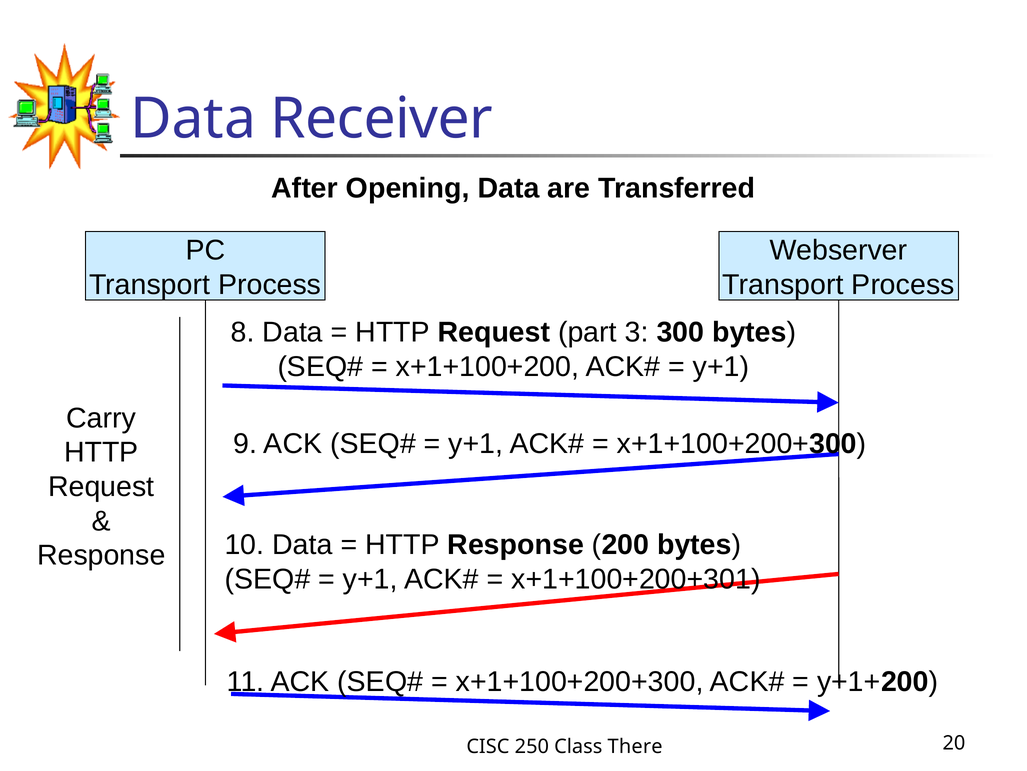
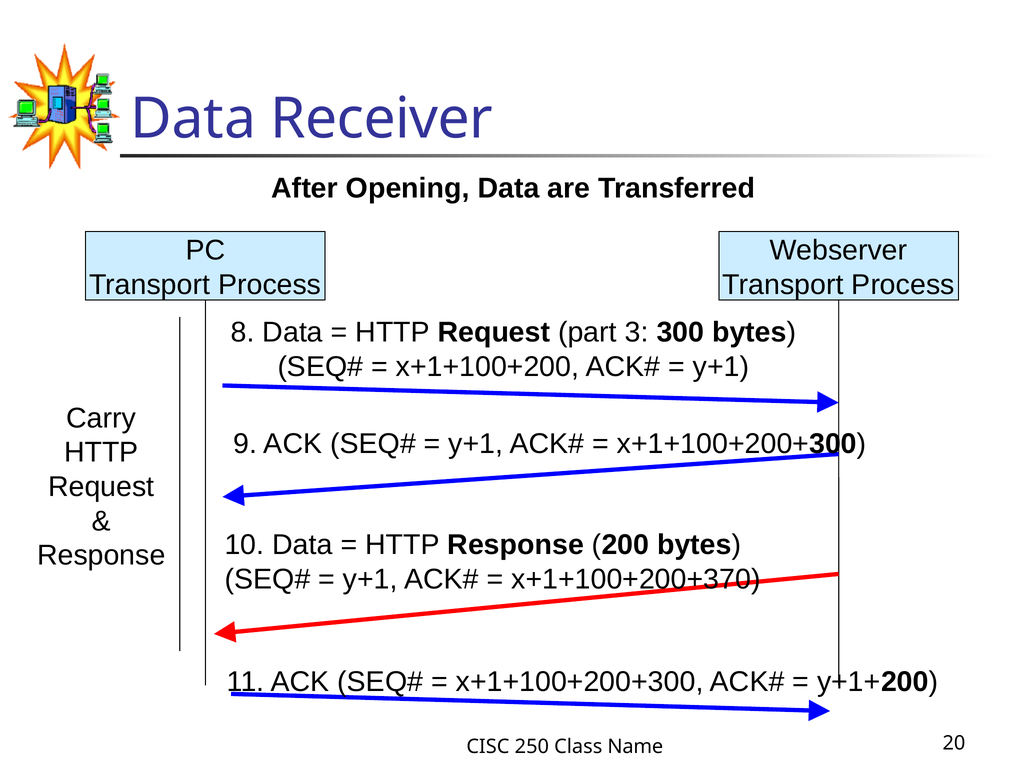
x+1+100+200+301: x+1+100+200+301 -> x+1+100+200+370 (636, 579)
There: There -> Name (635, 746)
